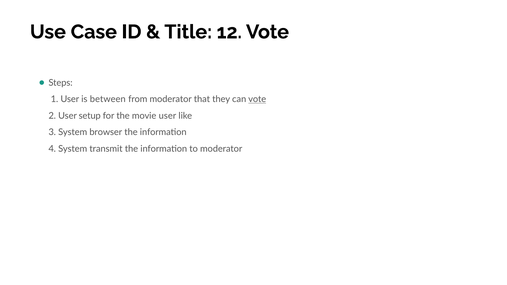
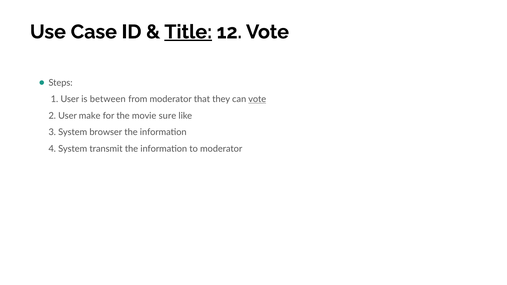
Title underline: none -> present (188, 32)
setup: setup -> make (90, 116)
movie user: user -> sure (167, 116)
